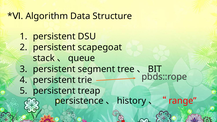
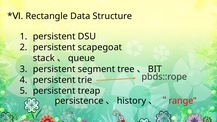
Algorithm: Algorithm -> Rectangle (47, 16)
